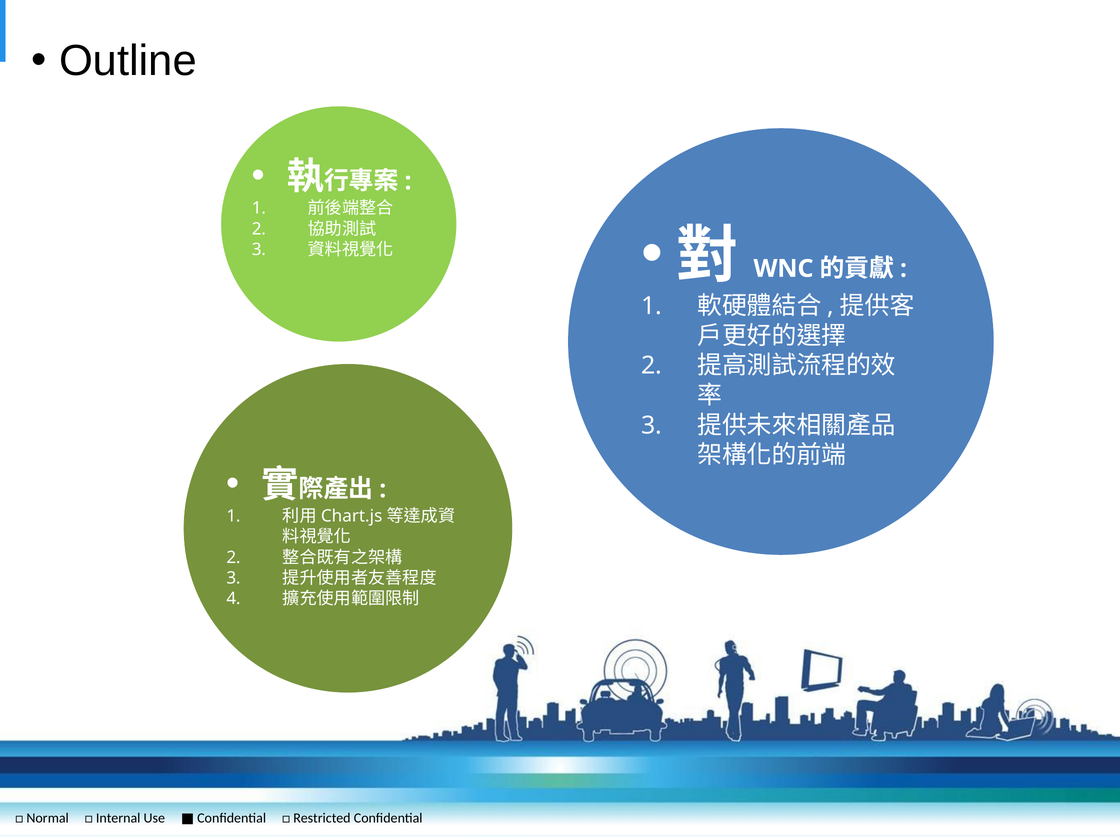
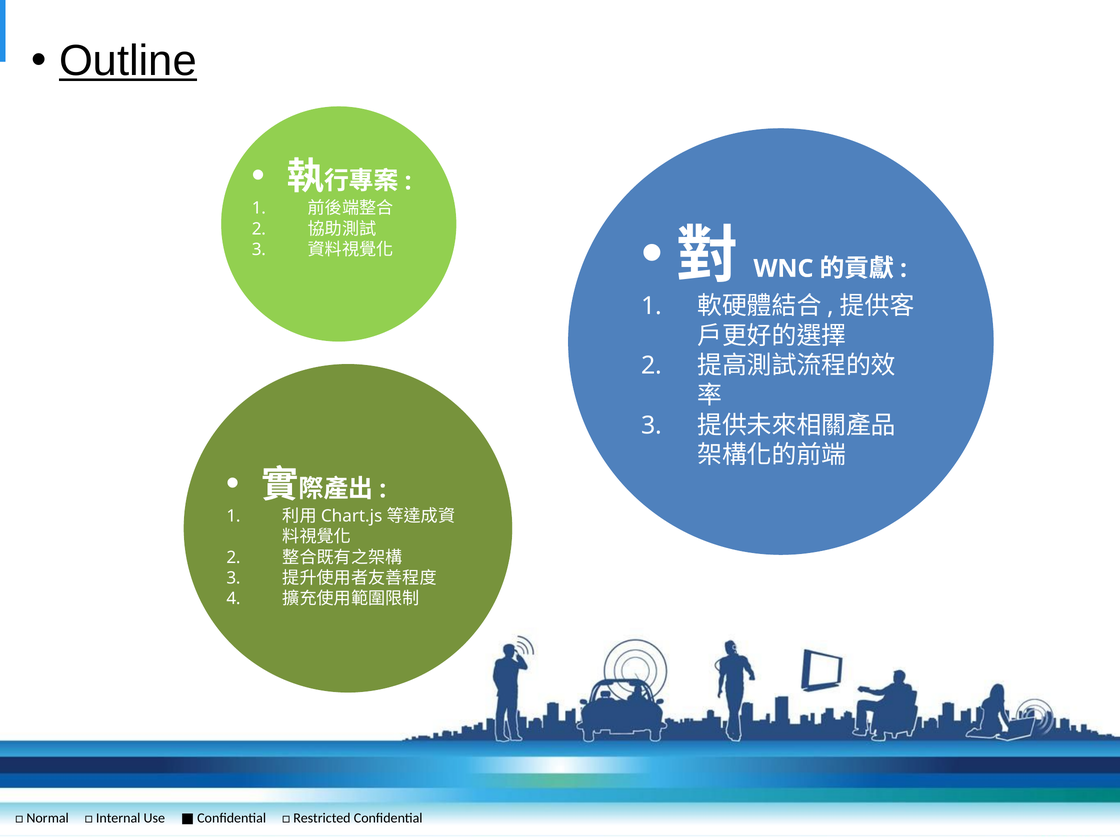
Outline underline: none -> present (128, 61)
